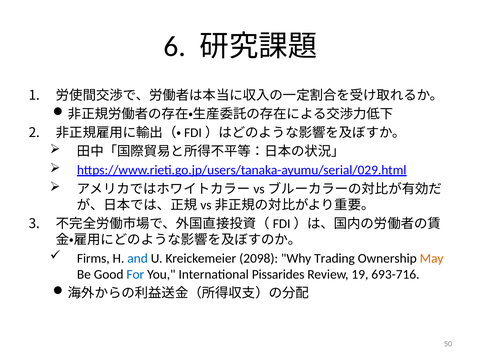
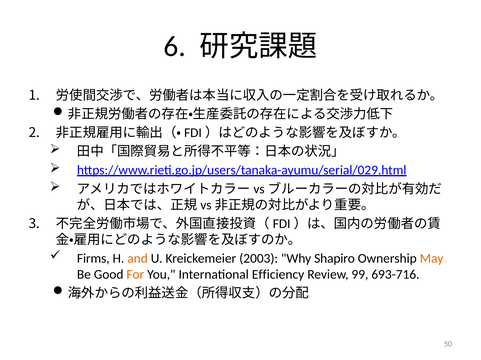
and colour: blue -> orange (138, 259)
2098: 2098 -> 2003 (259, 259)
Trading: Trading -> Shapiro (335, 259)
For colour: blue -> orange (135, 275)
Pissarides: Pissarides -> Efficiency (278, 275)
19: 19 -> 99 (360, 275)
